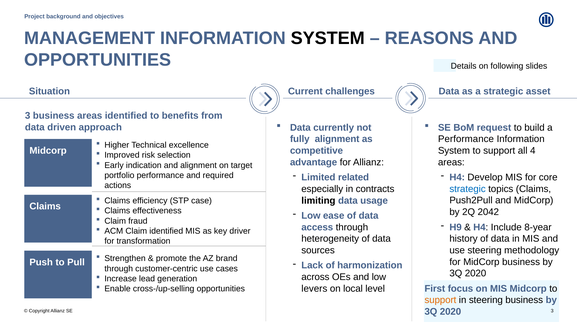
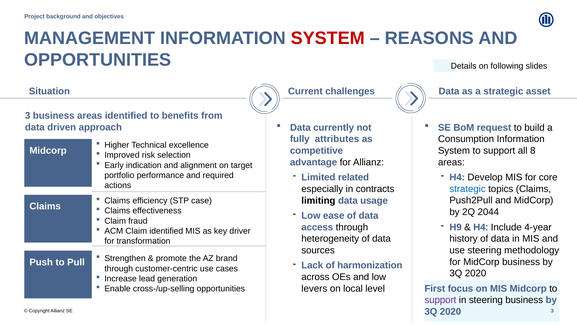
SYSTEM colour: black -> red (328, 38)
fully alignment: alignment -> attributes (337, 139)
Performance: Performance -> Consumption (466, 139)
4: 4 -> 8 (533, 151)
2042: 2042 -> 2044 (488, 212)
8-year: 8-year -> 4-year (538, 227)
support colour: orange -> purple (440, 300)
